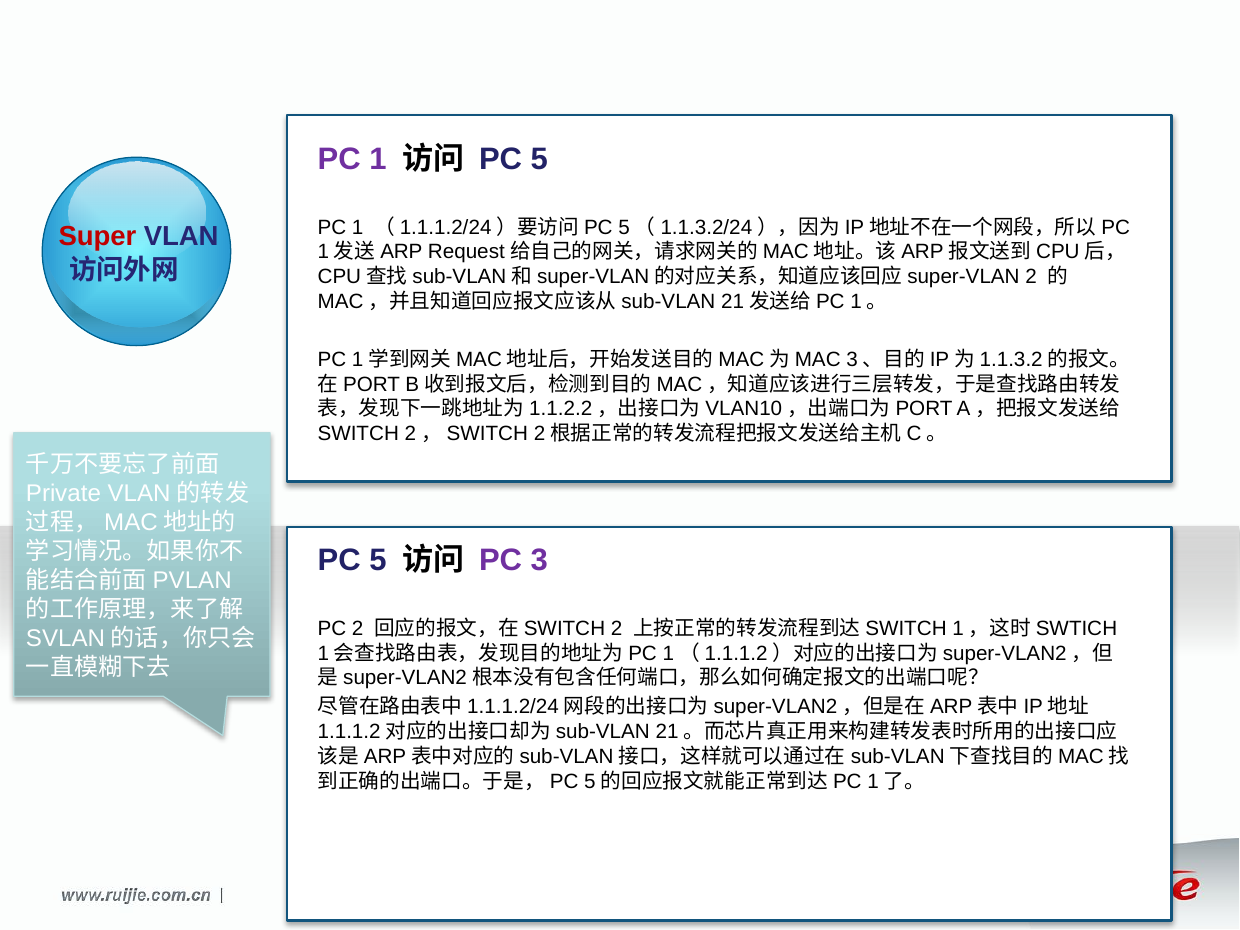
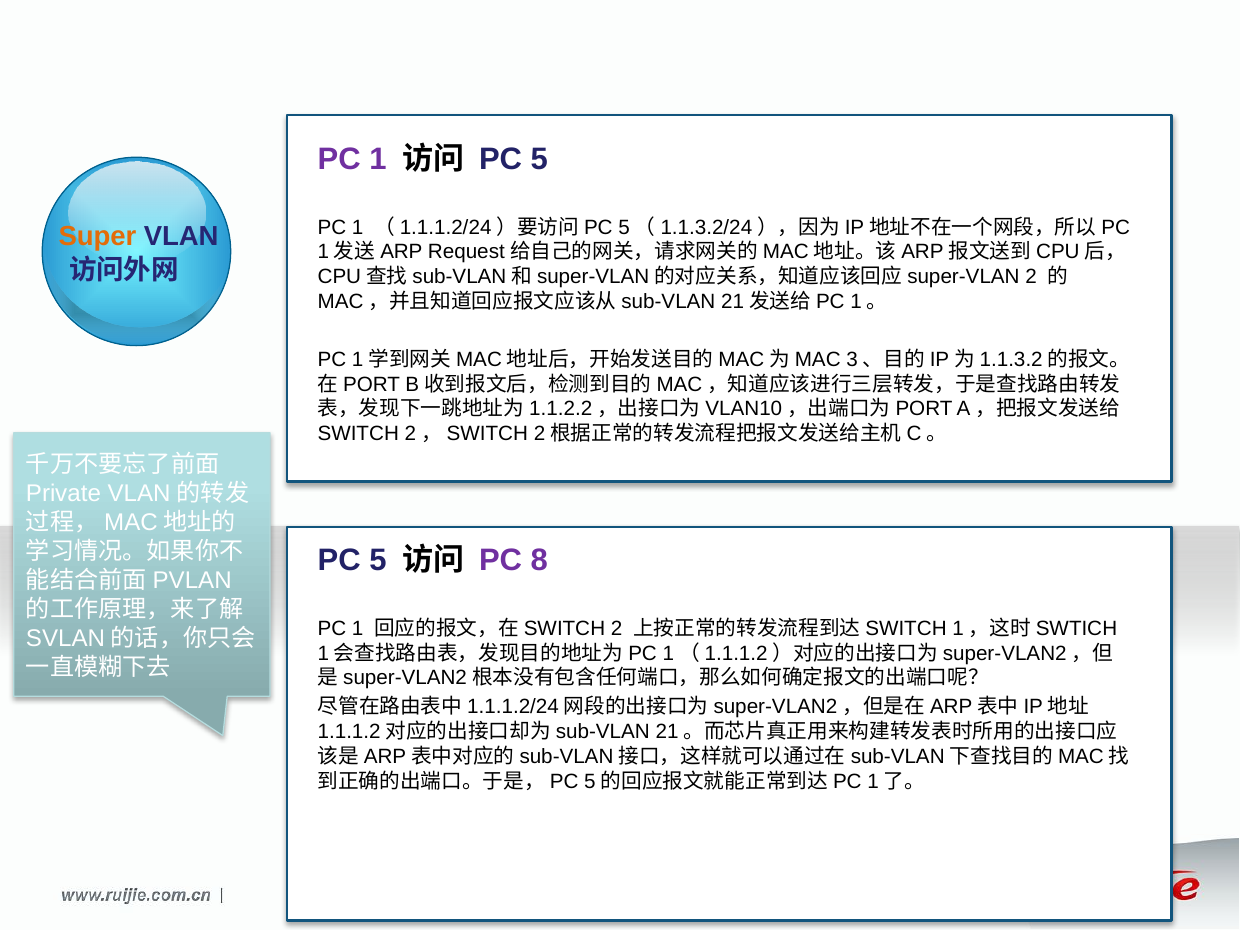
Super colour: red -> orange (97, 237)
3: 3 -> 8 (539, 560)
2: 2 -> 1 (358, 629)
